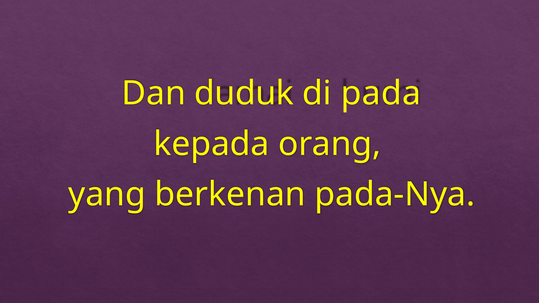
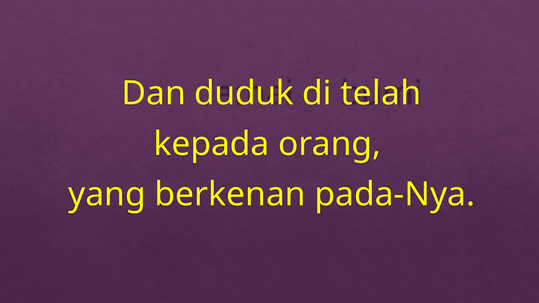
pada: pada -> telah (381, 94)
